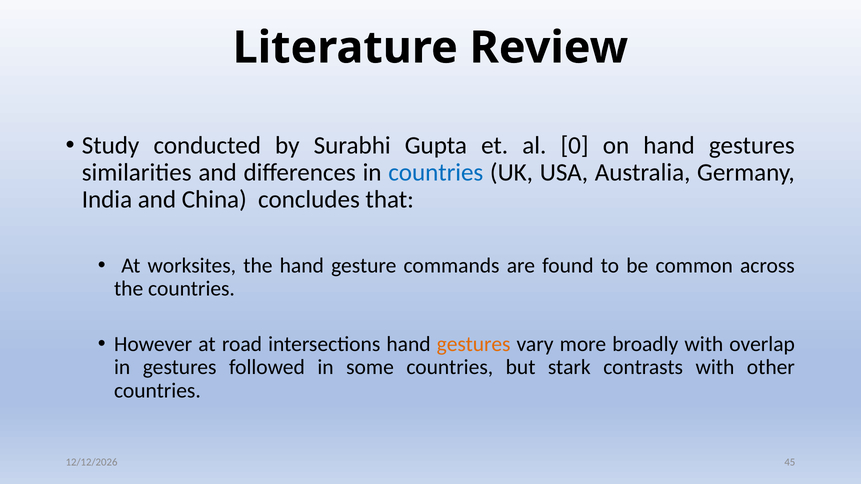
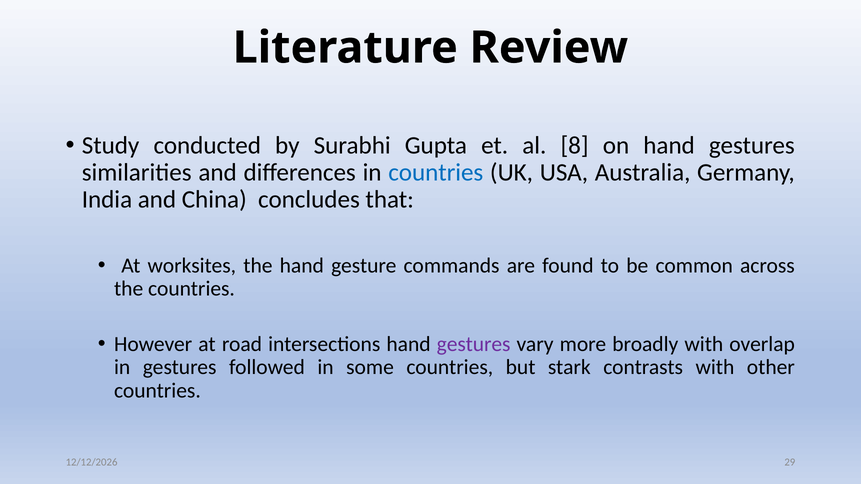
0: 0 -> 8 (575, 146)
gestures colour: orange -> purple (474, 344)
45: 45 -> 29 (790, 462)
